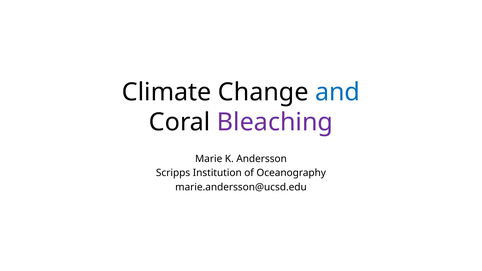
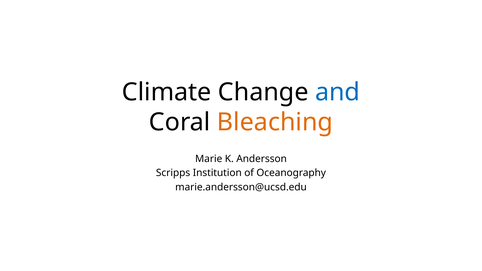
Bleaching colour: purple -> orange (275, 122)
